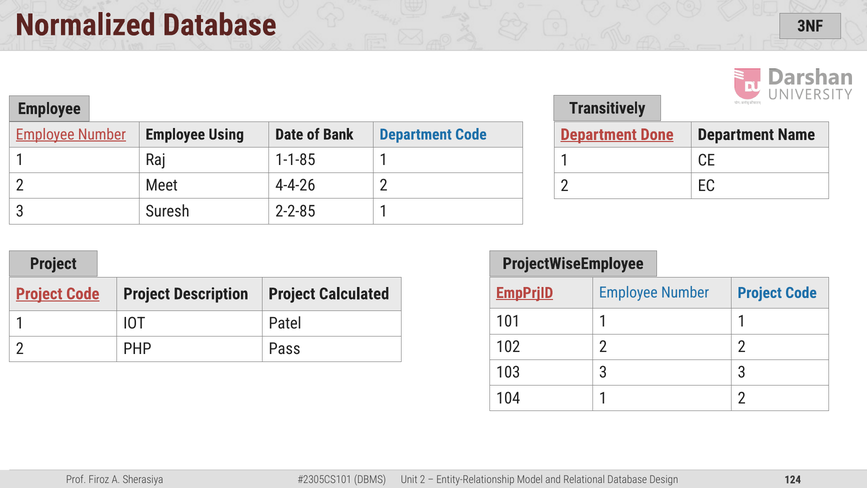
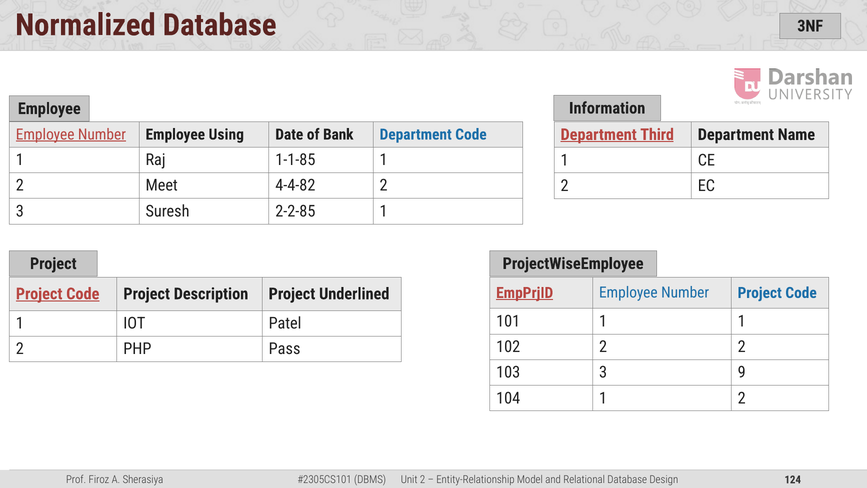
Transitively: Transitively -> Information (607, 108)
Done: Done -> Third (657, 135)
4-4-26: 4-4-26 -> 4-4-82 (295, 186)
Calculated: Calculated -> Underlined (354, 294)
3 3: 3 -> 9 (742, 372)
